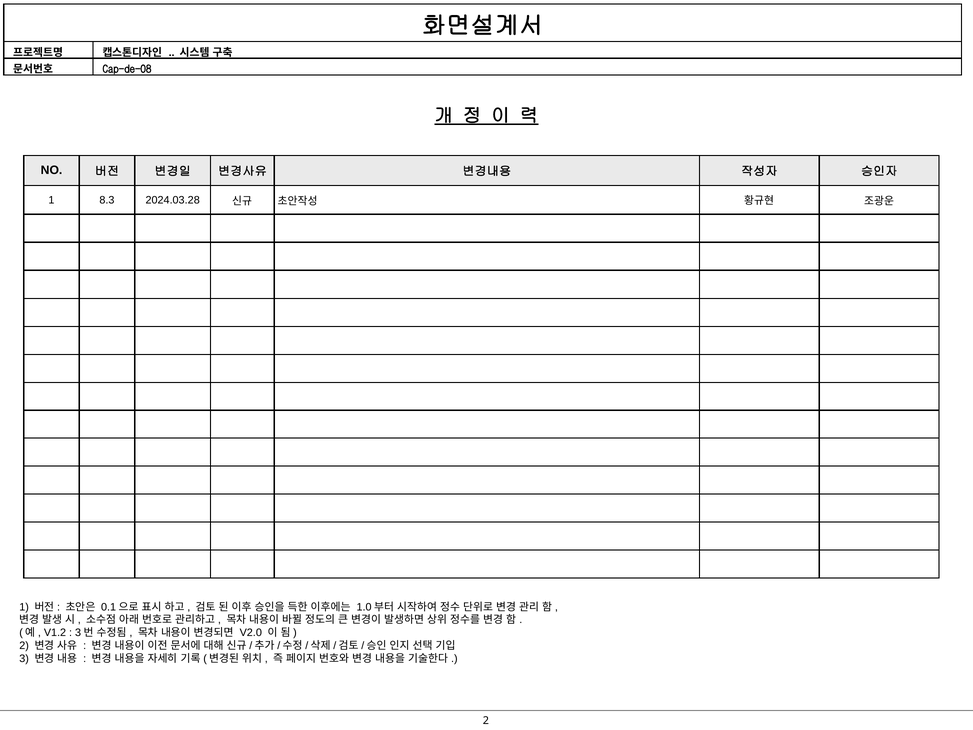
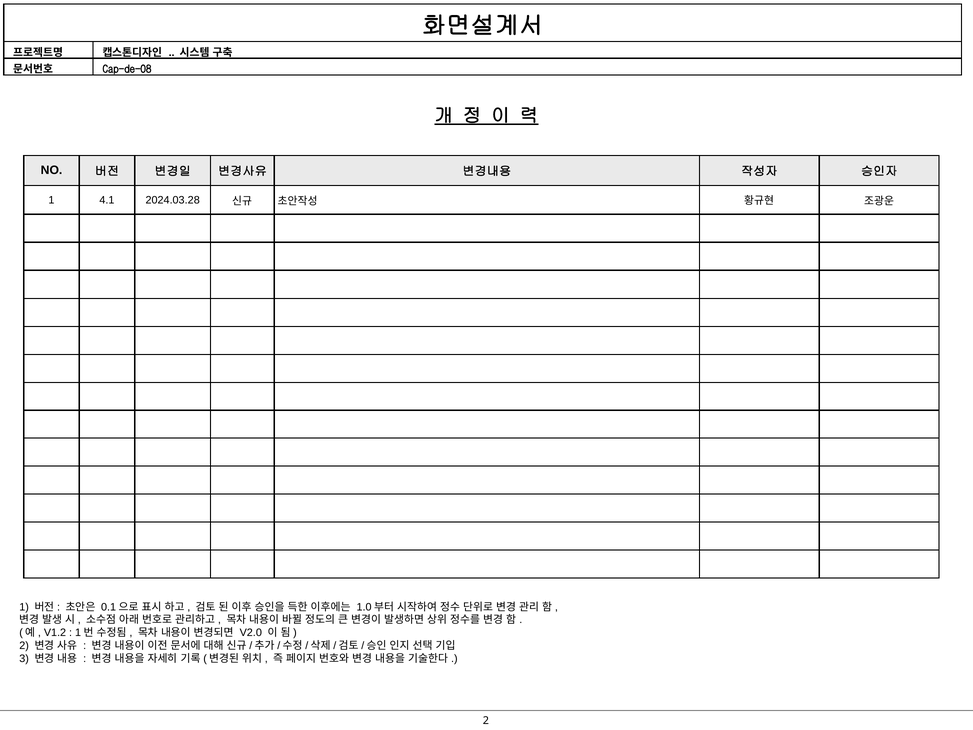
8.3: 8.3 -> 4.1 (107, 200)
3: 3 -> 1 (78, 633)
